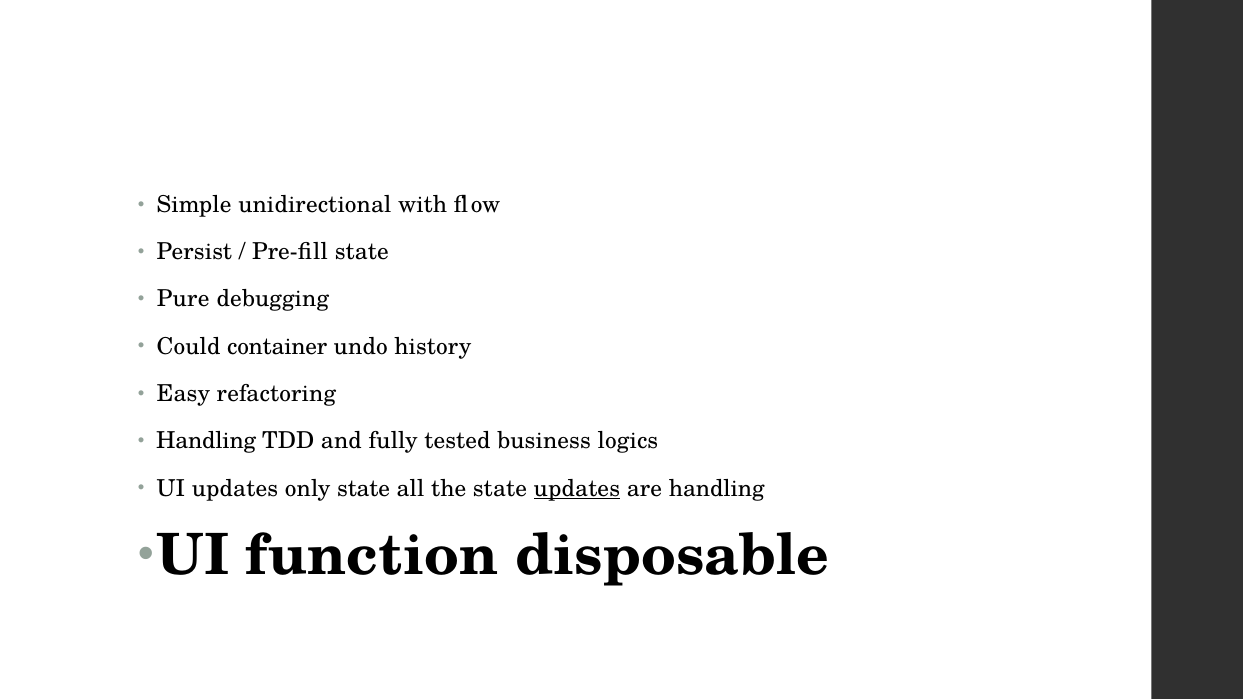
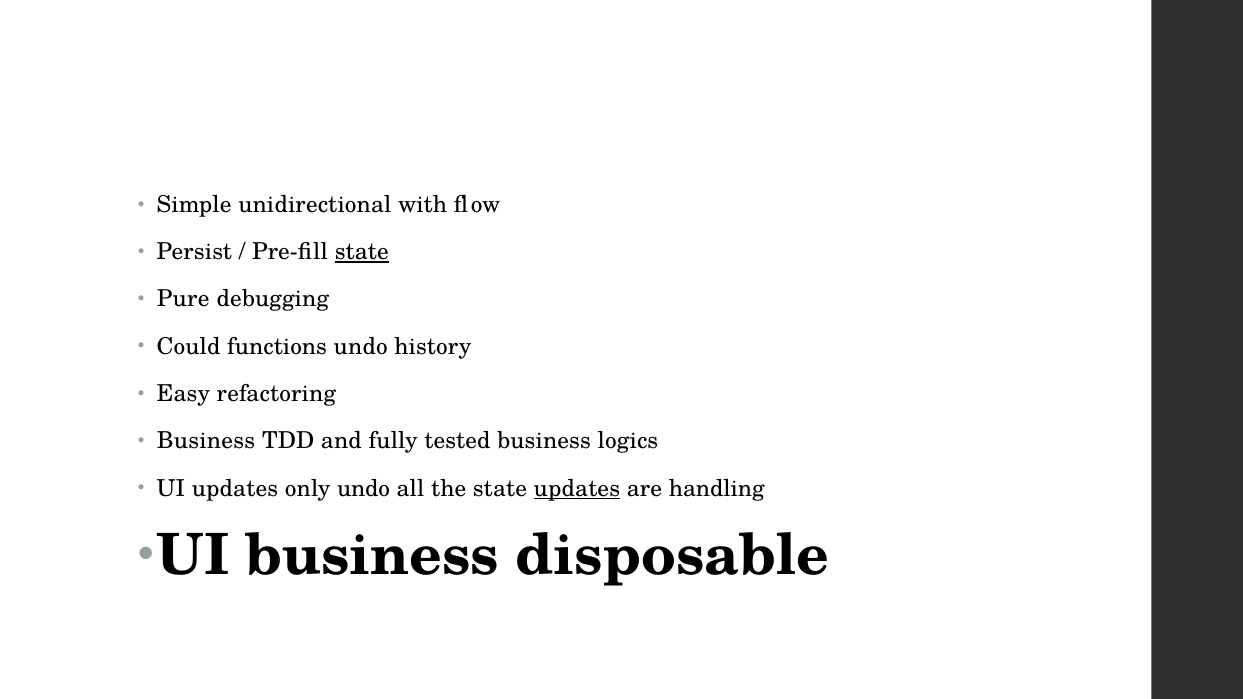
state underline: none -> present (362, 252)
container: container -> functions (277, 347)
Handling: Handling -> Business (206, 441)
only state: state -> undo (364, 489)
UI function: function -> business (372, 555)
